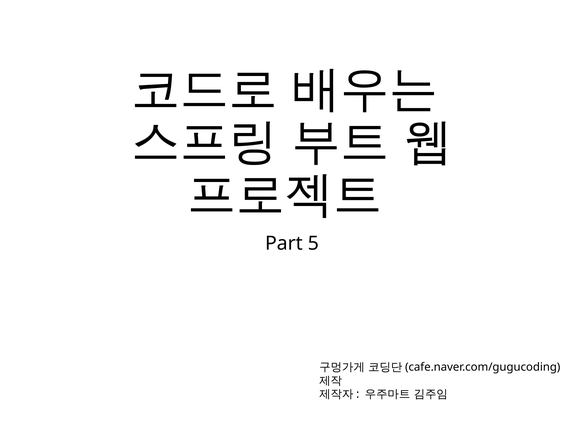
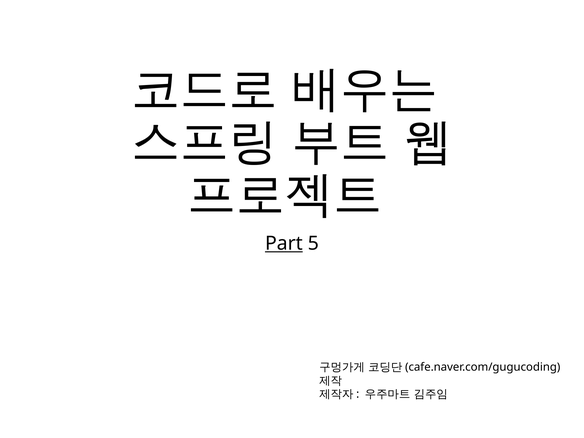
Part underline: none -> present (284, 243)
